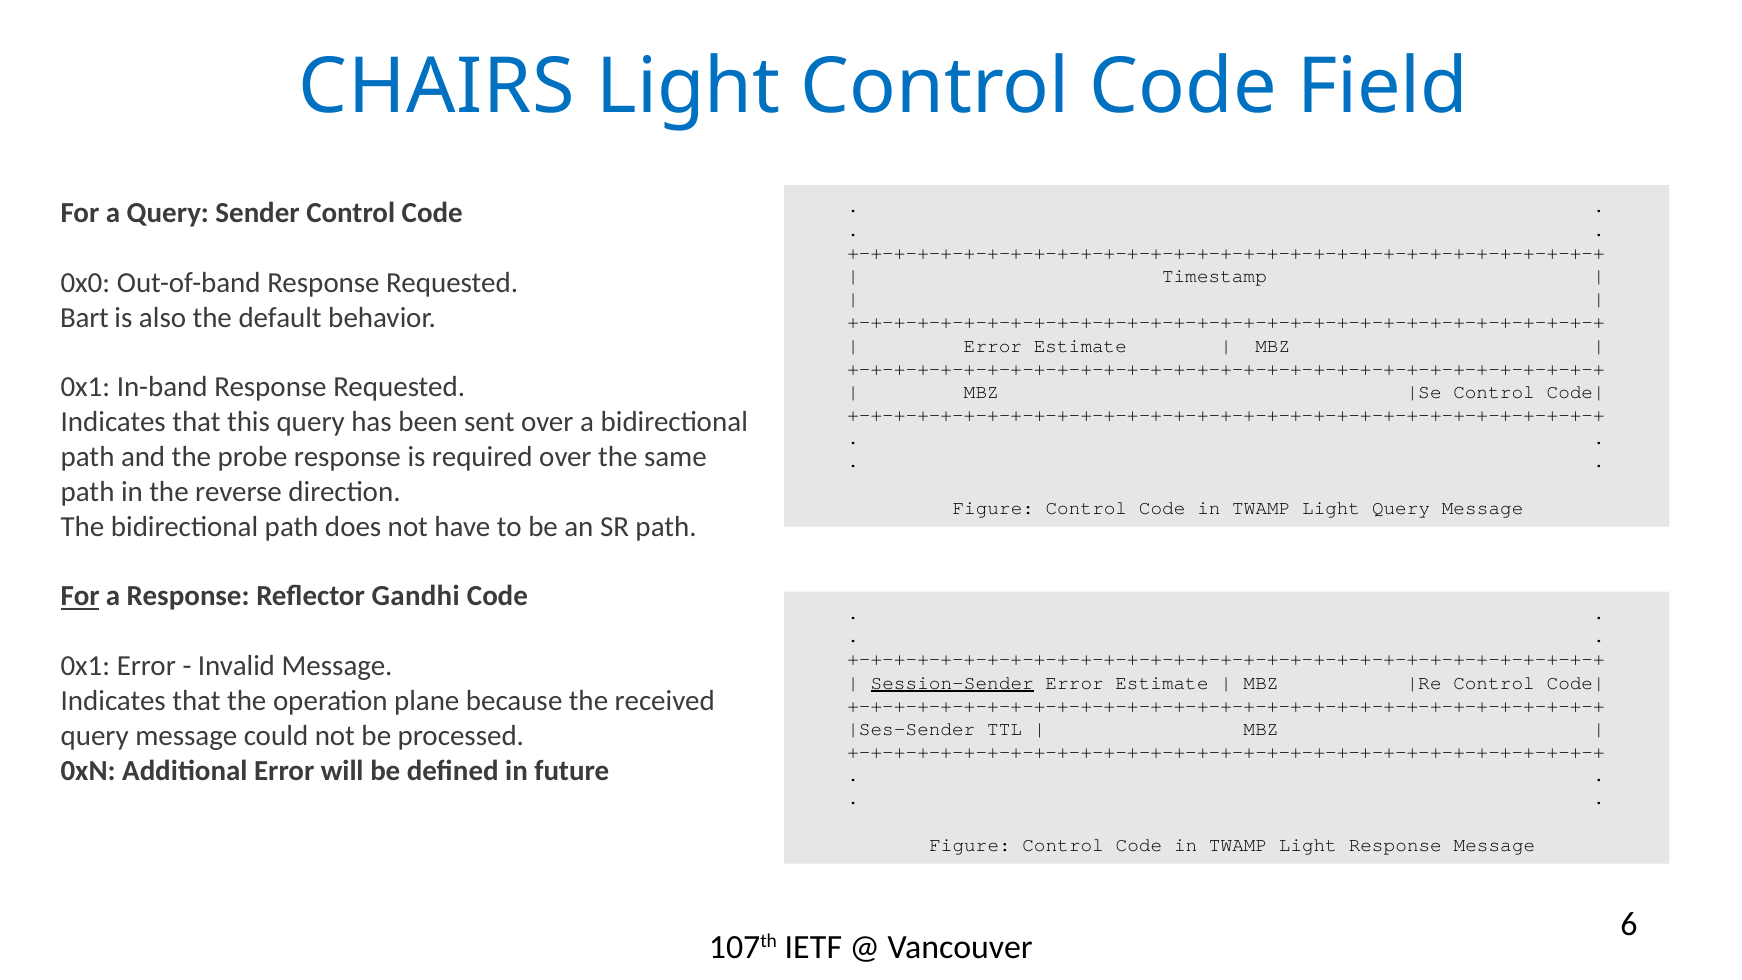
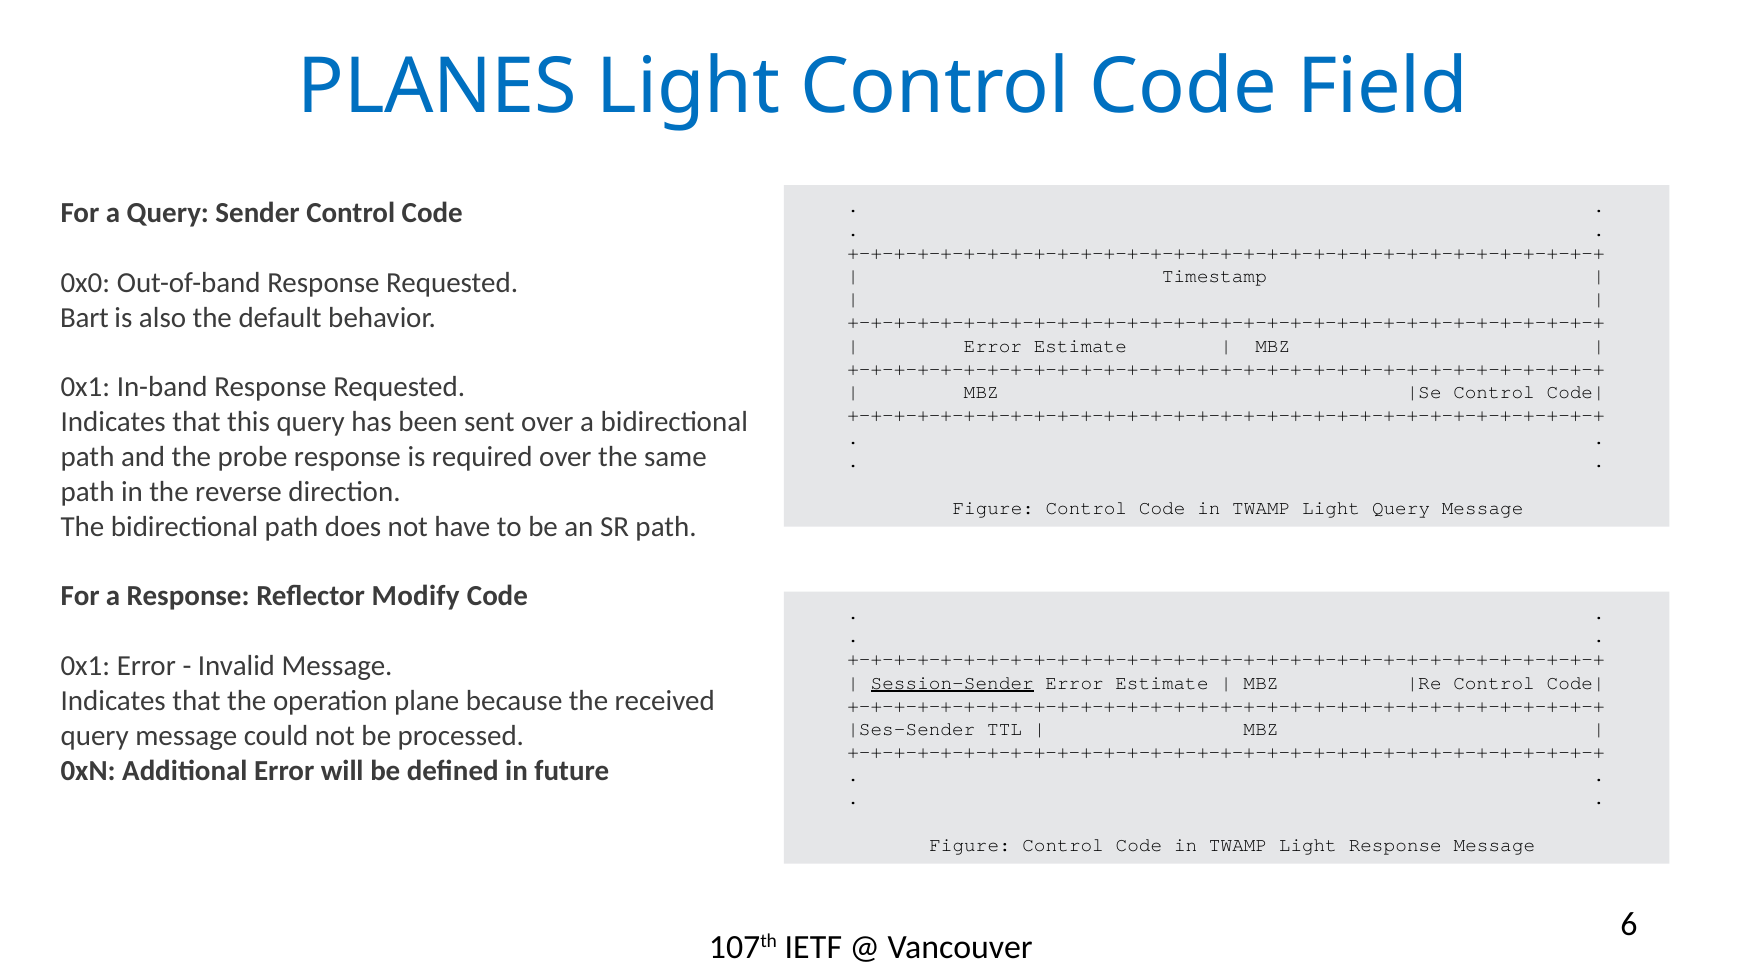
CHAIRS: CHAIRS -> PLANES (437, 87)
For underline: present -> none (80, 596)
Gandhi: Gandhi -> Modify (416, 596)
